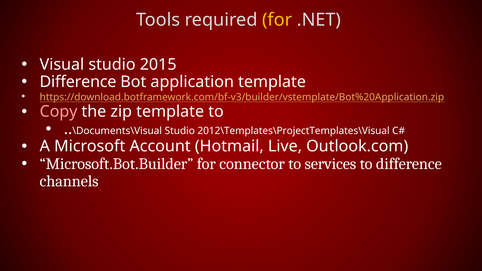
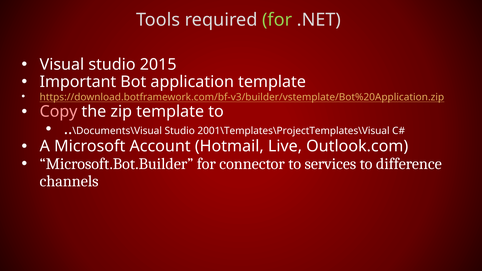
for colour: yellow -> light green (277, 20)
Difference: Difference -> Important (78, 82)
2012\Templates\ProjectTemplates\Visual: 2012\Templates\ProjectTemplates\Visual -> 2001\Templates\ProjectTemplates\Visual (294, 131)
